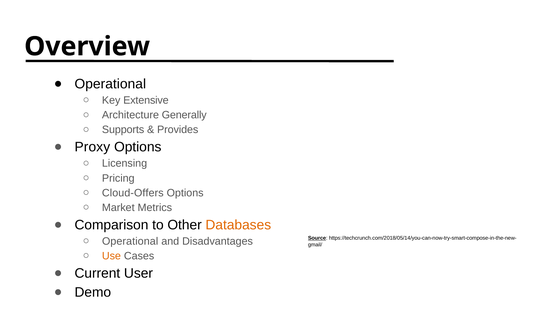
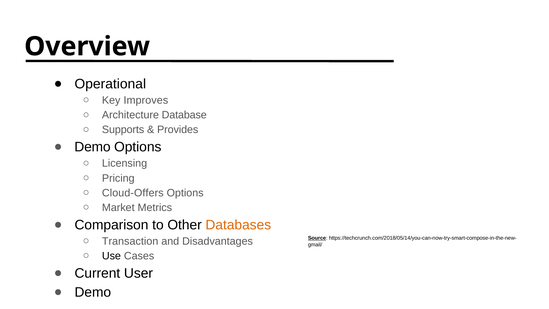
Extensive: Extensive -> Improves (146, 100)
Generally: Generally -> Database (184, 115)
Proxy: Proxy -> Demo (92, 147)
Operational: Operational -> Transaction (130, 241)
Use colour: orange -> black (111, 256)
